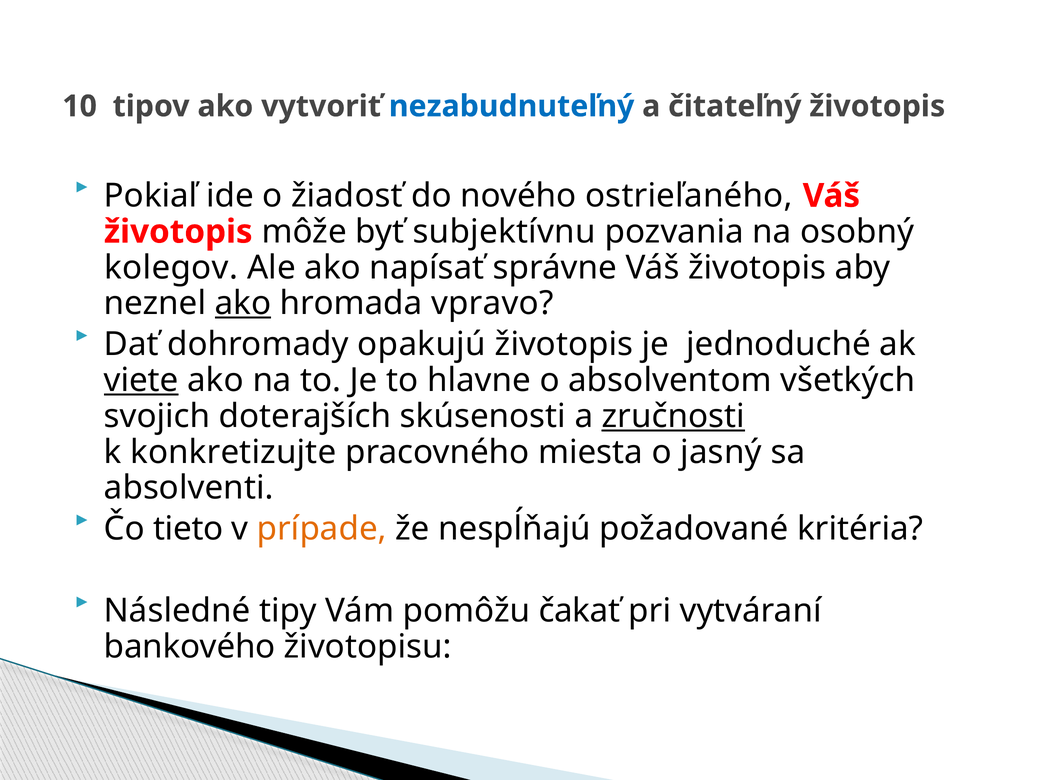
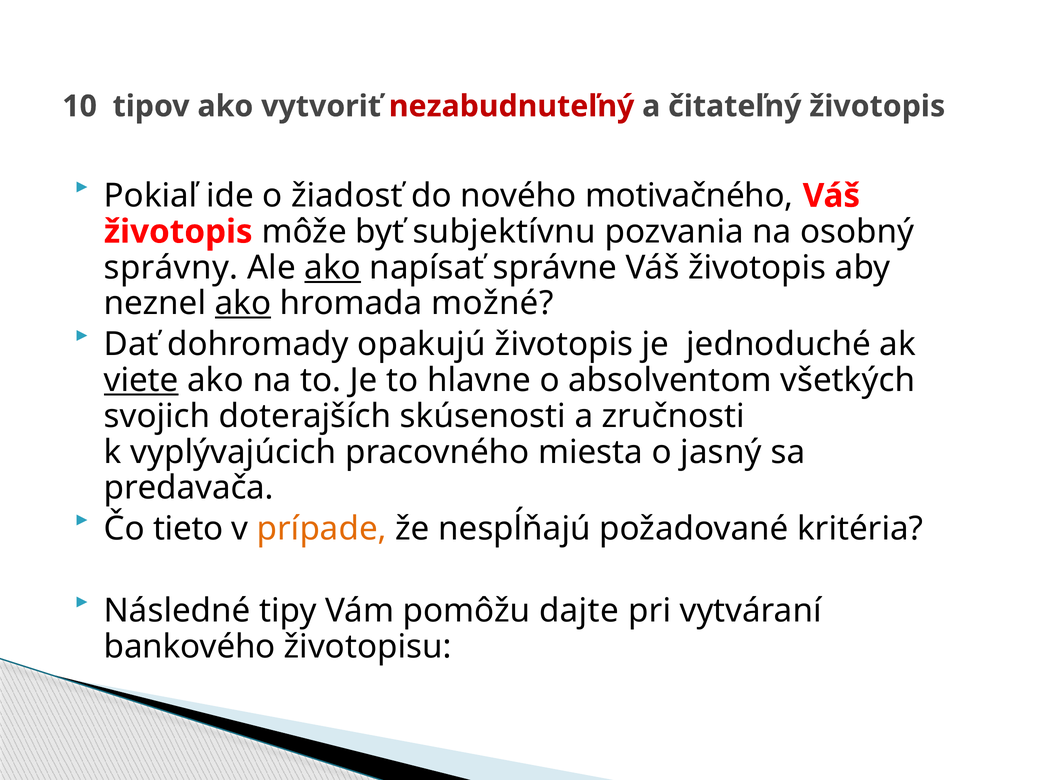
nezabudnuteľný colour: blue -> red (512, 106)
ostrieľaného: ostrieľaného -> motivačného (689, 196)
kolegov: kolegov -> správny (171, 268)
ako underline: none -> present (333, 268)
vpravo: vpravo -> možné (492, 303)
zručnosti underline: present -> none (673, 416)
konkretizujte: konkretizujte -> vyplývajúcich (233, 452)
absolventi: absolventi -> predavača (189, 488)
čakať: čakať -> dajte (579, 611)
